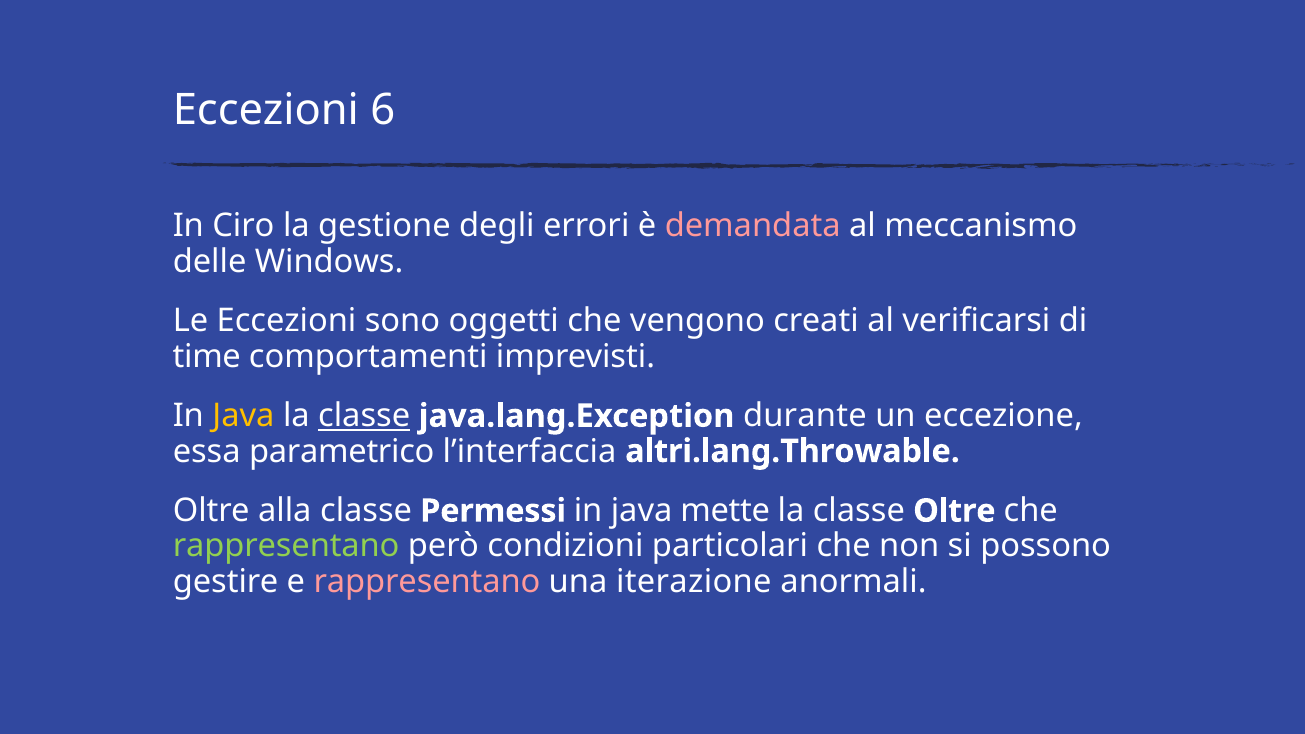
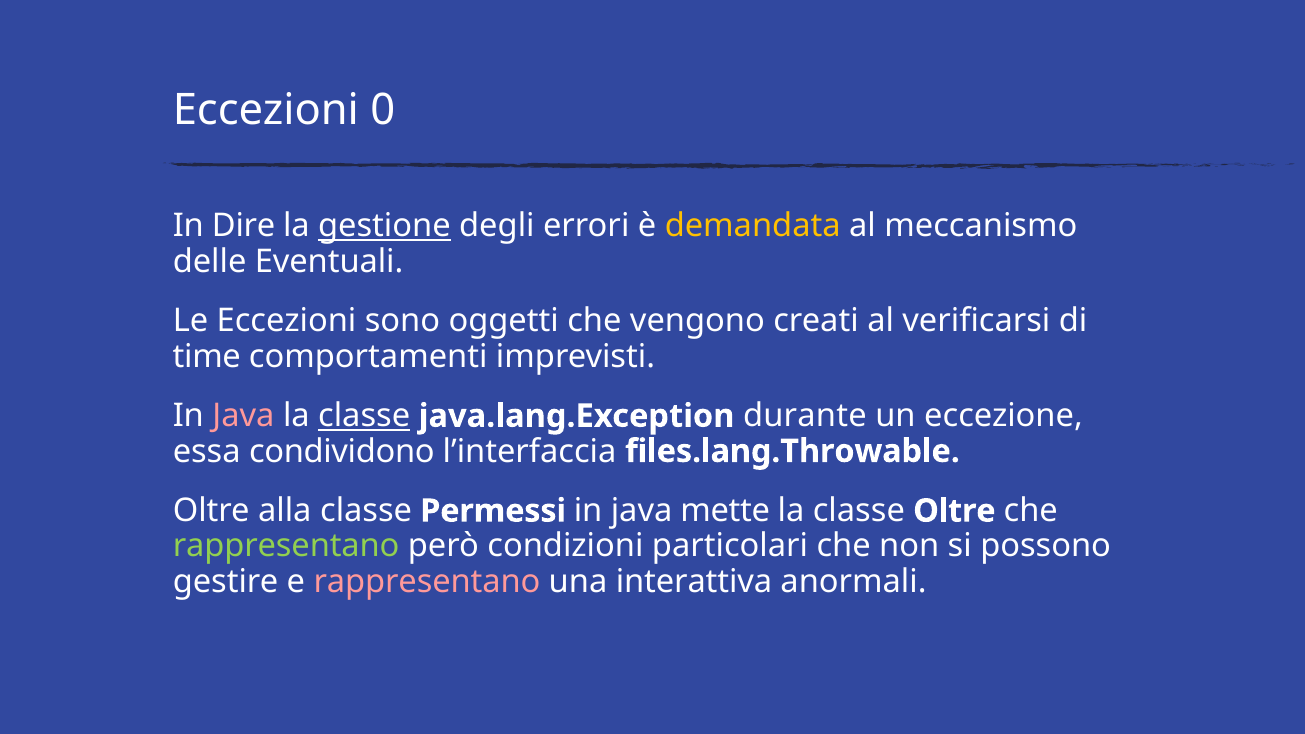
6: 6 -> 0 (383, 110)
Ciro: Ciro -> Dire (244, 226)
gestione underline: none -> present (384, 226)
demandata colour: pink -> yellow (753, 226)
Windows: Windows -> Eventuali (329, 262)
Java colour: yellow -> pink (243, 416)
parametrico: parametrico -> condividono (342, 451)
altri.lang.Throwable: altri.lang.Throwable -> files.lang.Throwable (792, 451)
iterazione: iterazione -> interattiva (694, 582)
